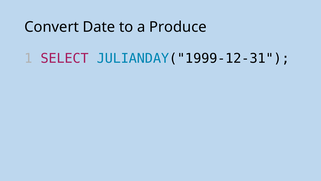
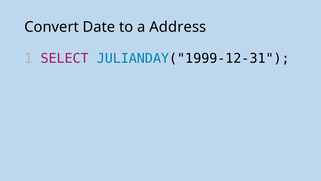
Produce: Produce -> Address (178, 27)
